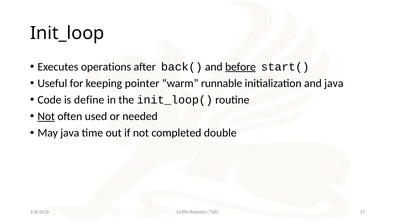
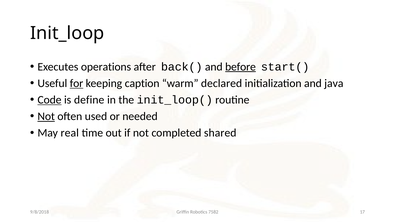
for underline: none -> present (77, 83)
pointer: pointer -> caption (142, 83)
runnable: runnable -> declared (222, 83)
Code underline: none -> present (49, 100)
May java: java -> real (70, 133)
double: double -> shared (220, 133)
